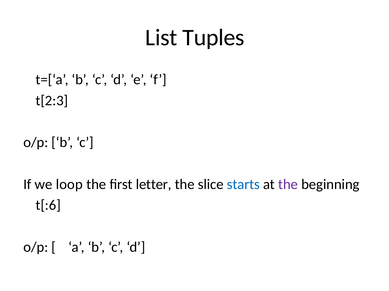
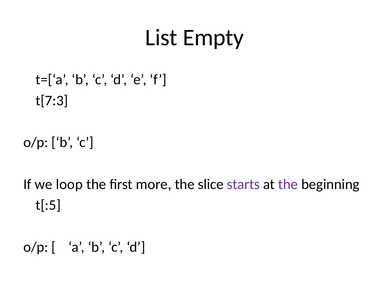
Tuples: Tuples -> Empty (213, 38)
t[2:3: t[2:3 -> t[7:3 (52, 101)
letter: letter -> more (154, 185)
starts colour: blue -> purple (243, 185)
t[:6: t[:6 -> t[:5 (48, 206)
